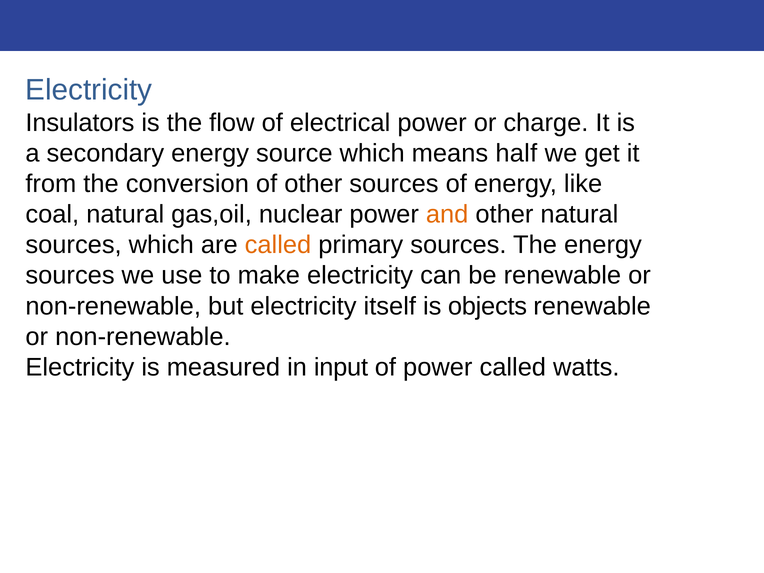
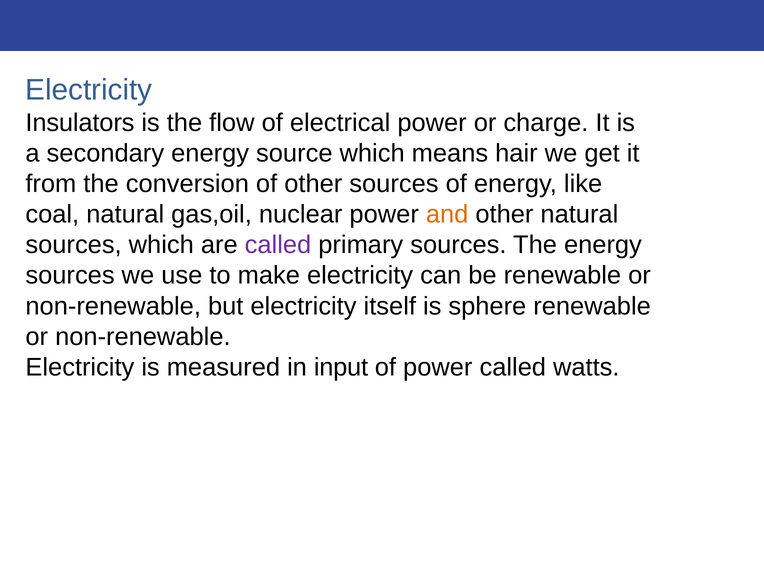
half: half -> hair (516, 153)
called colour: orange -> purple (278, 245)
objects: objects -> sphere (487, 306)
